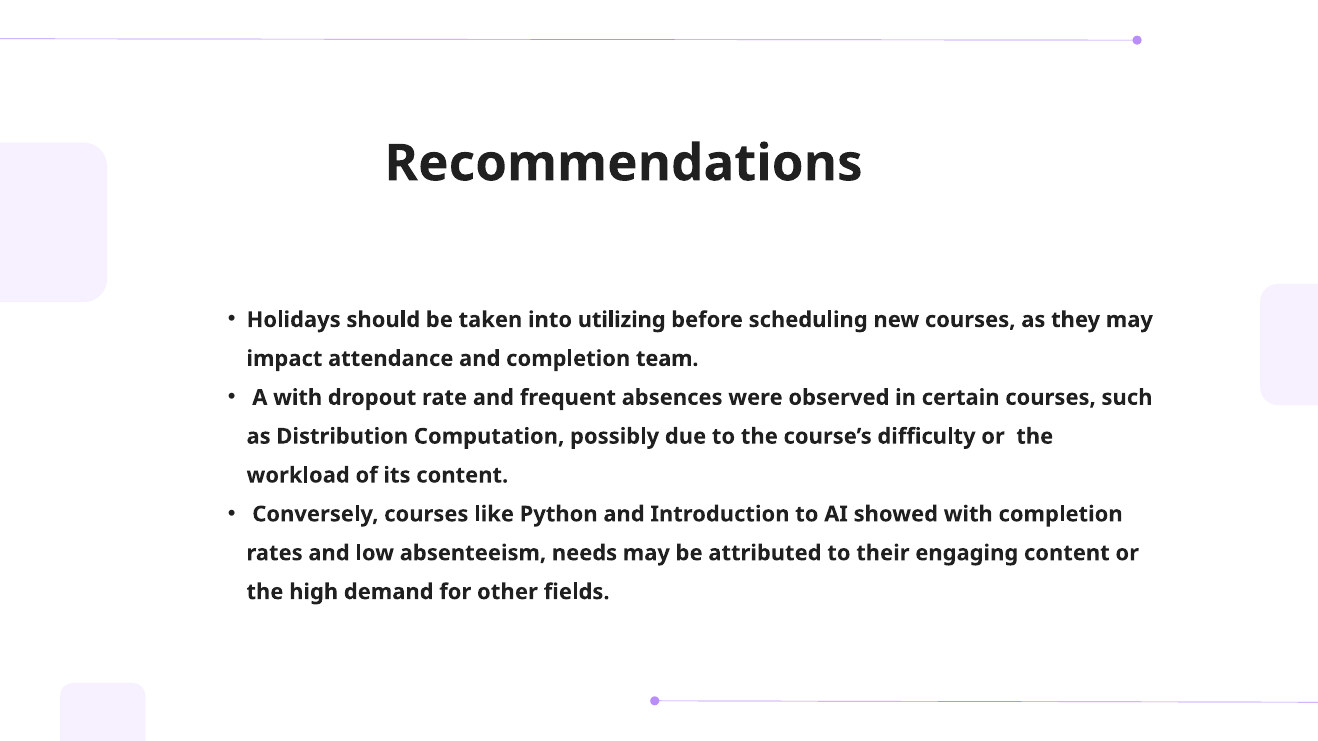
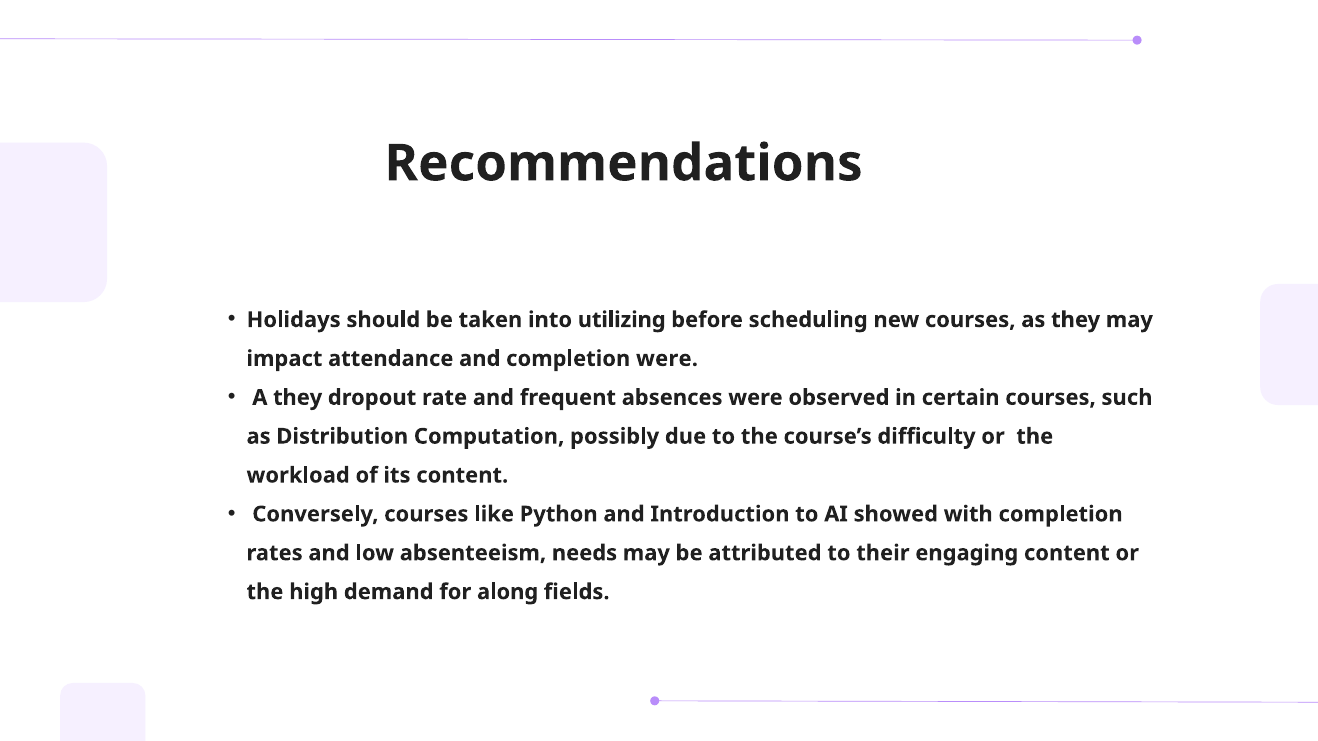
completion team: team -> were (667, 359)
A with: with -> they (298, 398)
other: other -> along (508, 592)
